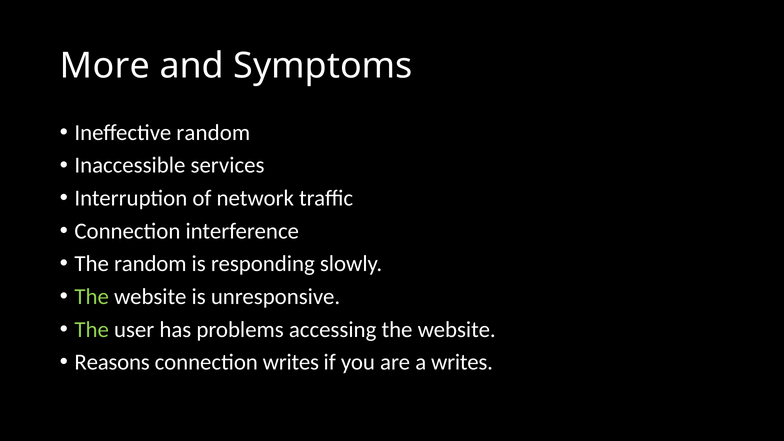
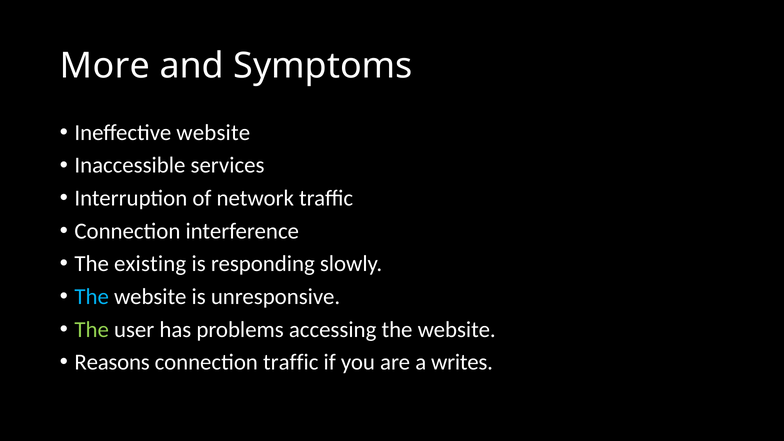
Ineffective random: random -> website (213, 133)
The random: random -> existing (150, 264)
The colour: light green -> light blue (92, 297)
connection writes: writes -> traffic (291, 362)
